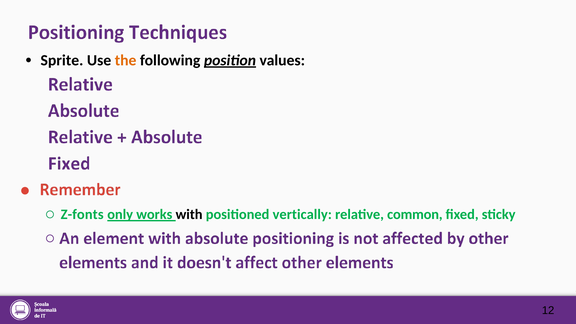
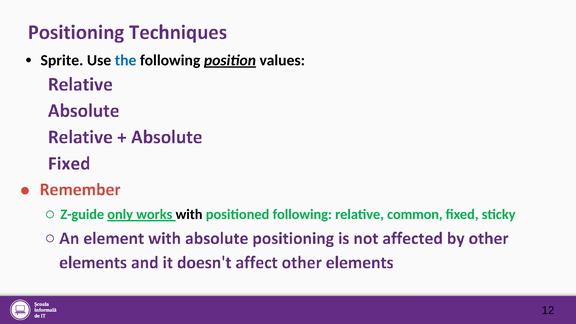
the colour: orange -> blue (126, 60)
Z-fonts: Z-fonts -> Z-guide (82, 215)
positioned vertically: vertically -> following (302, 215)
